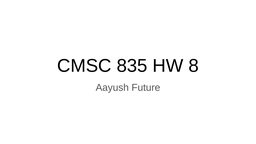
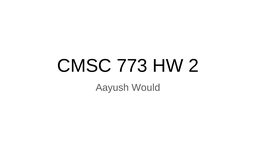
835: 835 -> 773 (132, 66)
8: 8 -> 2 (194, 66)
Future: Future -> Would (146, 88)
